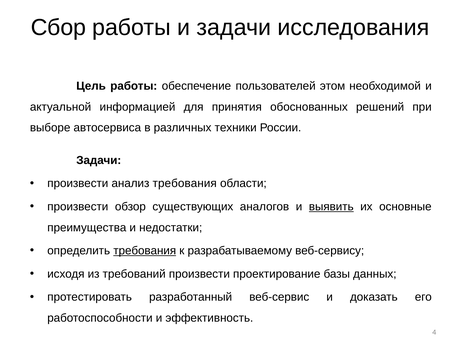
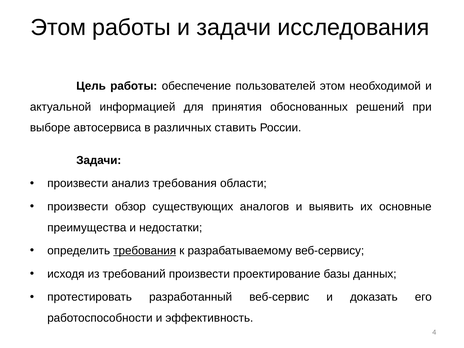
Сбор: Сбор -> Этом (58, 28)
техники: техники -> ставить (236, 128)
выявить underline: present -> none (331, 207)
